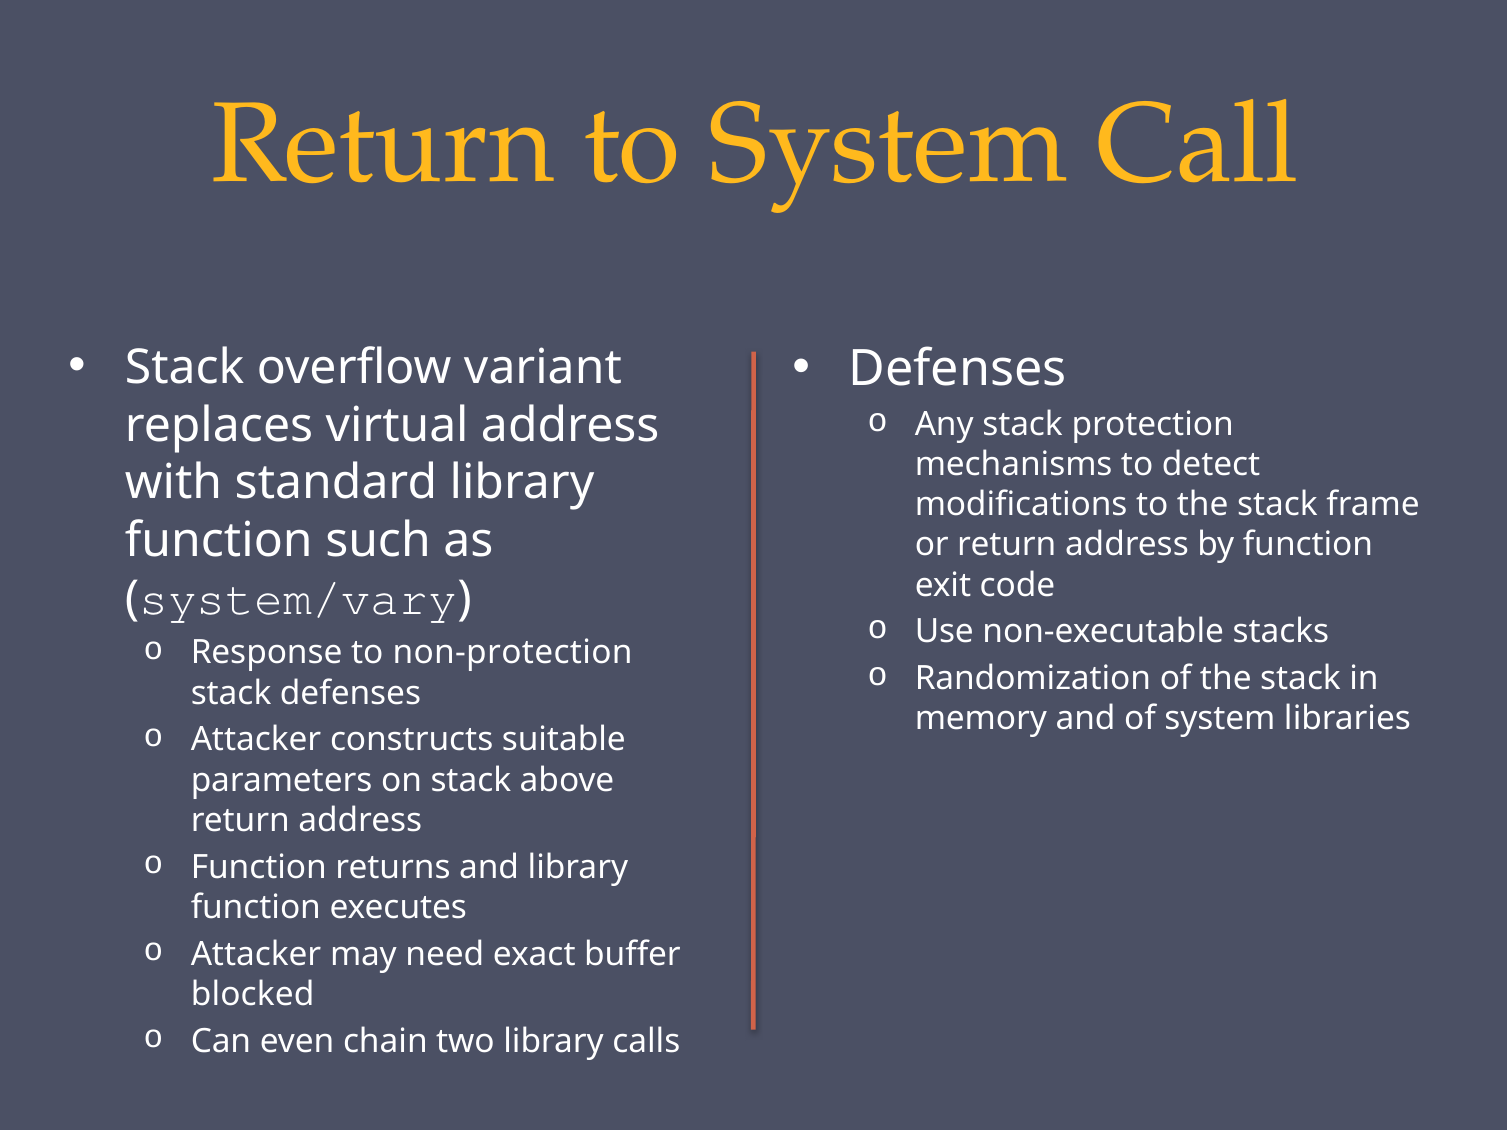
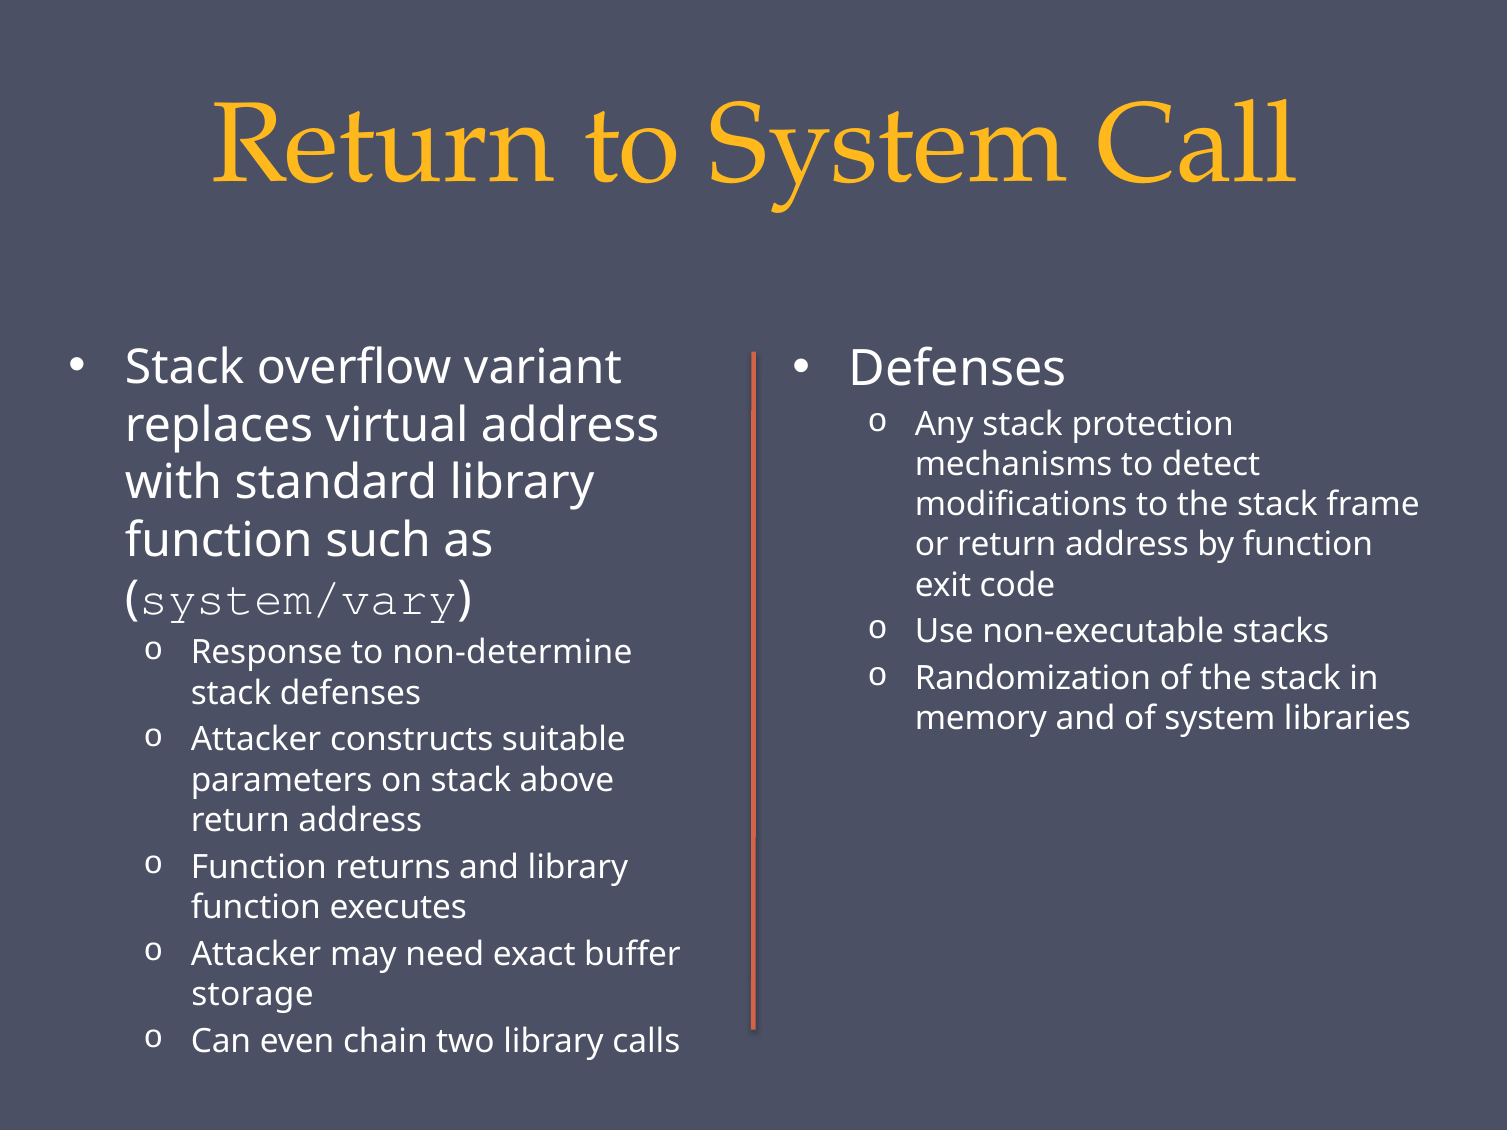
non-protection: non-protection -> non-determine (513, 653)
blocked: blocked -> storage (252, 994)
